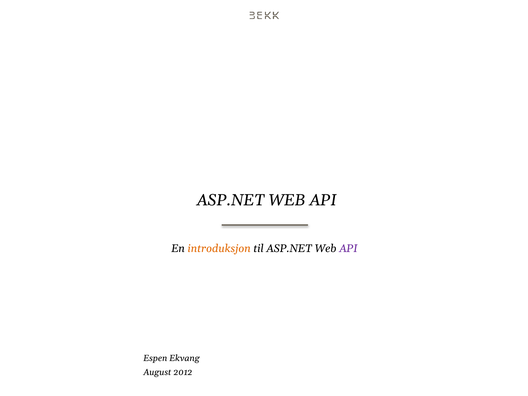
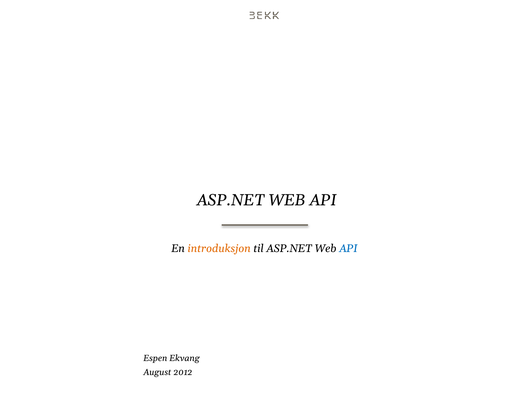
API colour: purple -> blue (348, 249)
